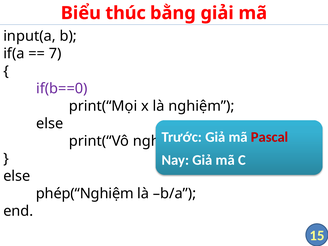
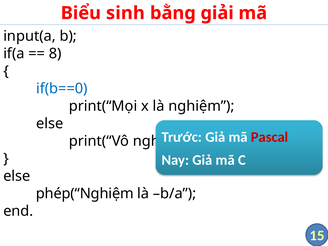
thúc: thúc -> sinh (125, 13)
7: 7 -> 8 (55, 54)
if(b==0 colour: purple -> blue (62, 89)
